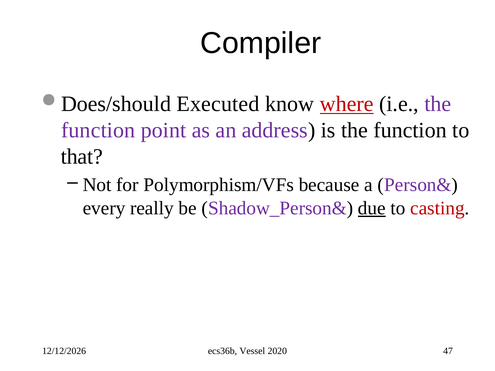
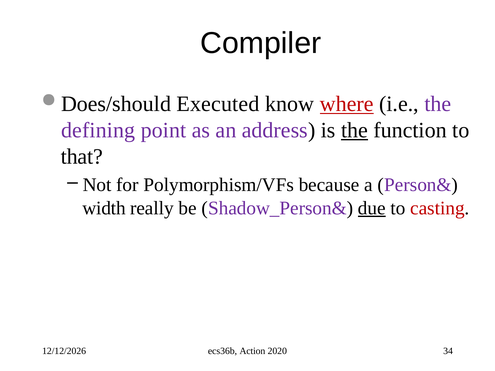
function: function -> defining (98, 130)
the underline: none -> present (354, 130)
every: every -> width (104, 208)
Vessel: Vessel -> Action (252, 351)
47: 47 -> 34 (448, 351)
